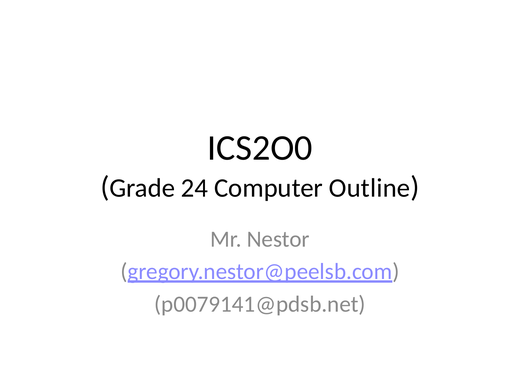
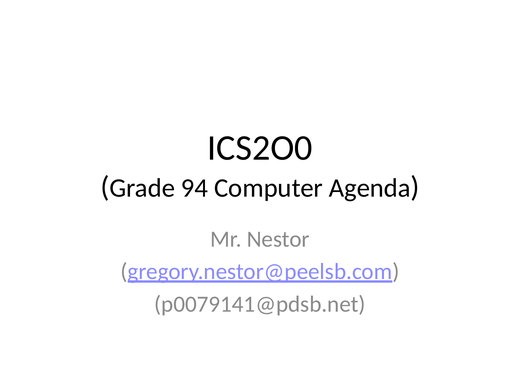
24: 24 -> 94 (195, 188)
Outline: Outline -> Agenda (370, 188)
